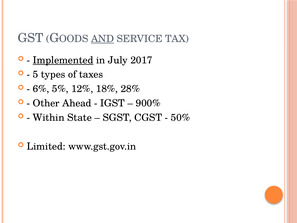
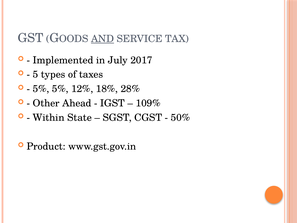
Implemented underline: present -> none (63, 60)
6%: 6% -> 5% (41, 89)
900%: 900% -> 109% (148, 103)
Limited: Limited -> Product (46, 146)
